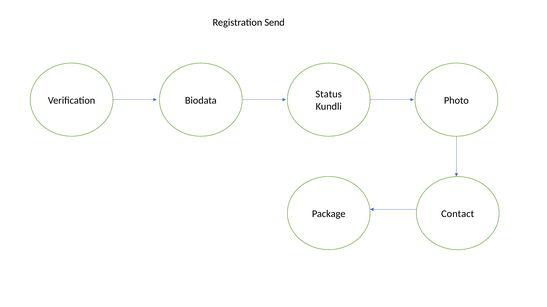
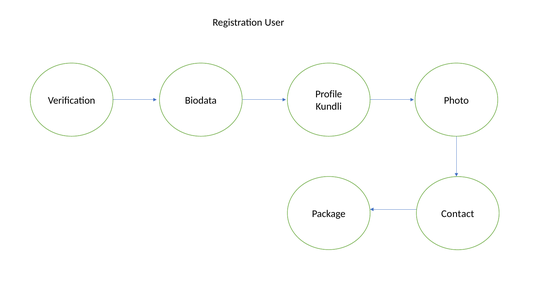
Send: Send -> User (274, 23)
Status: Status -> Profile (329, 94)
